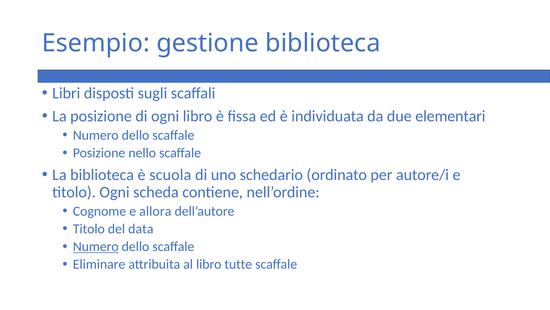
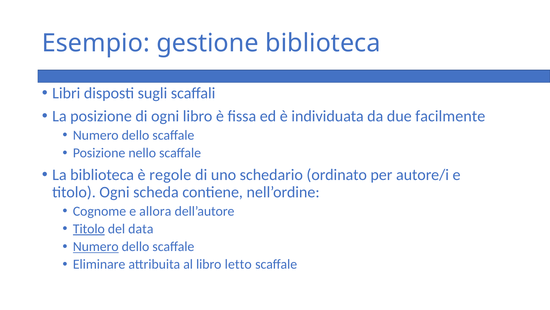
elementari: elementari -> facilmente (450, 116)
scuola: scuola -> regole (170, 175)
Titolo underline: none -> present (89, 229)
tutte: tutte -> letto (238, 264)
